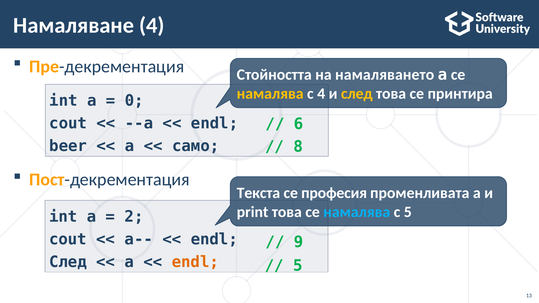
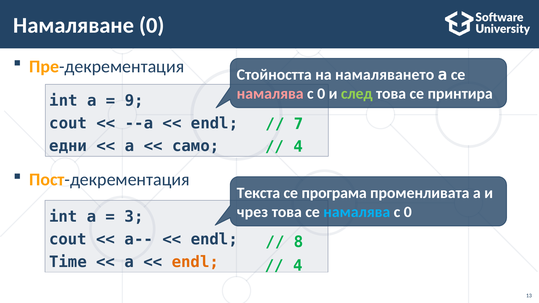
Намаляване 4: 4 -> 0 (152, 26)
намалява colour: yellow -> pink (270, 94)
4: 4 -> 0 (321, 94)
след colour: yellow -> light green (357, 94)
0: 0 -> 9 (134, 101)
6: 6 -> 7 (299, 124)
beer: beer -> едни (68, 146)
8: 8 -> 4 (298, 147)
професия: професия -> програма (334, 193)
print: print -> чрез (252, 212)
5: 5 -> 0 (408, 212)
2: 2 -> 3 (134, 217)
9: 9 -> 8 (299, 242)
След: След -> Time (68, 262)
5: 5 -> 4 (298, 266)
